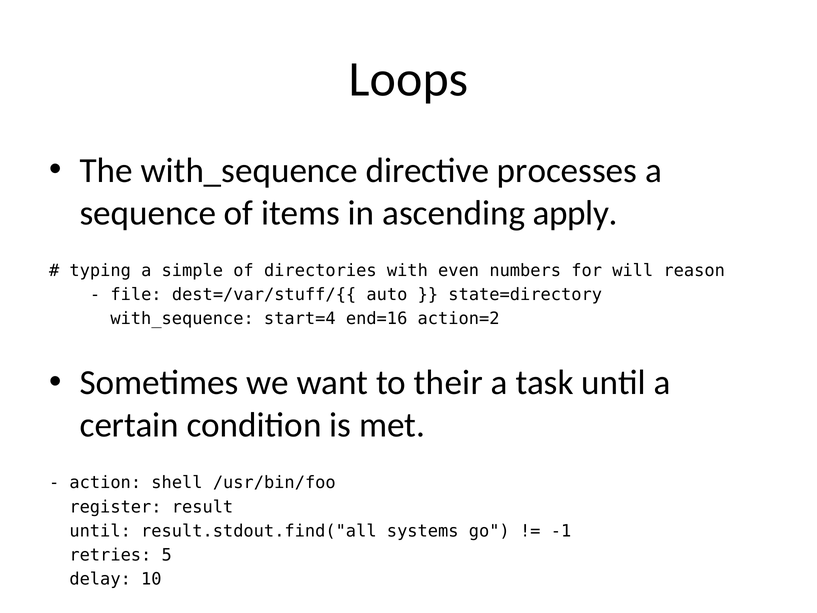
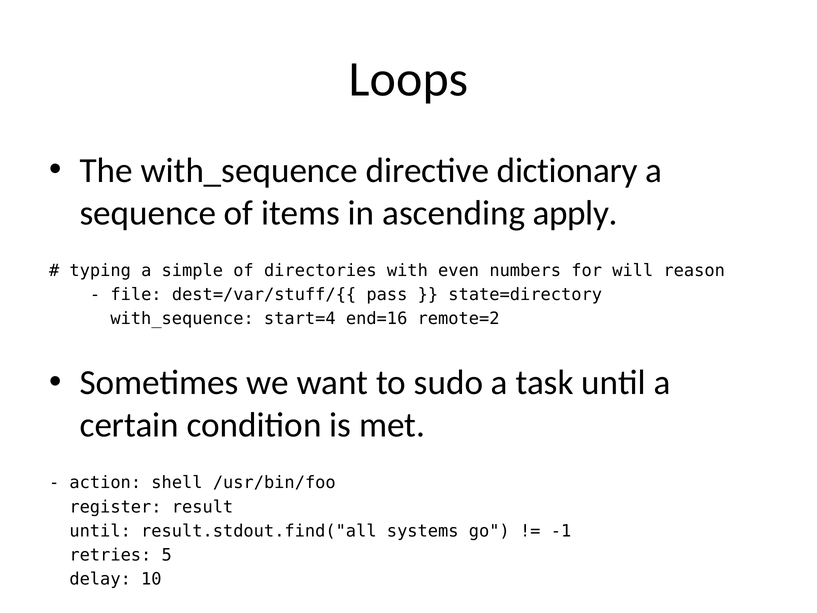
processes: processes -> dictionary (567, 171)
auto: auto -> pass (387, 295)
action=2: action=2 -> remote=2 (459, 319)
their: their -> sudo (449, 383)
